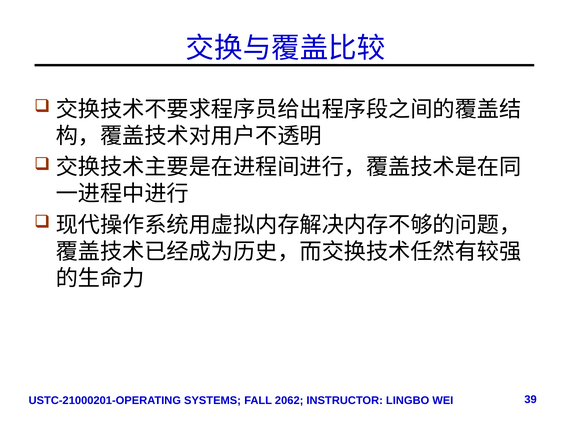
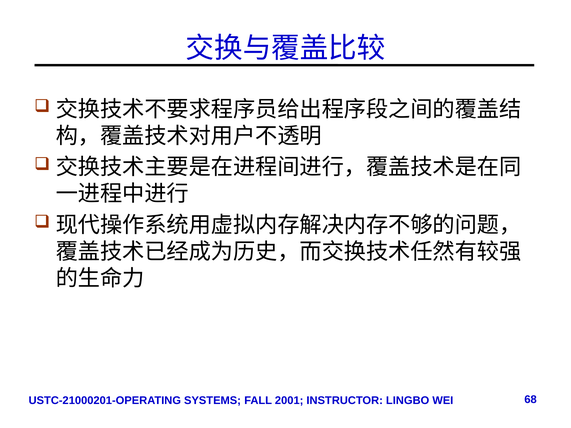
2062: 2062 -> 2001 (289, 401)
39: 39 -> 68 (531, 400)
